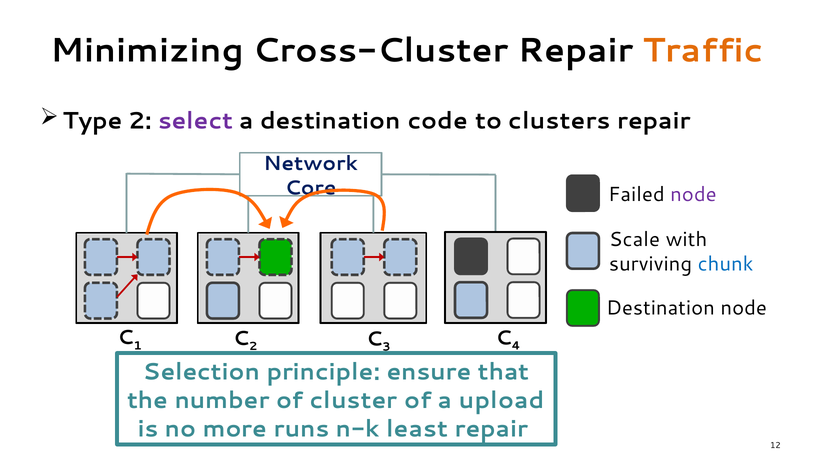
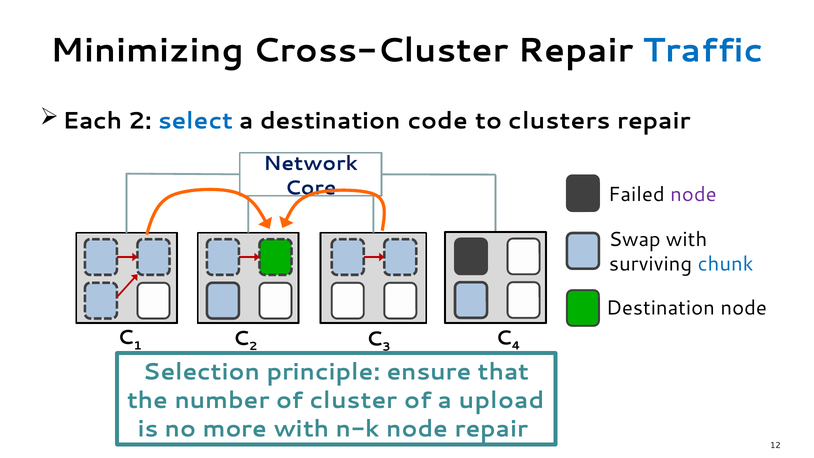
Traffic colour: orange -> blue (703, 51)
Type: Type -> Each (92, 121)
select colour: purple -> blue (195, 121)
Scale: Scale -> Swap (635, 240)
more runs: runs -> with (302, 429)
n-k least: least -> node (417, 429)
